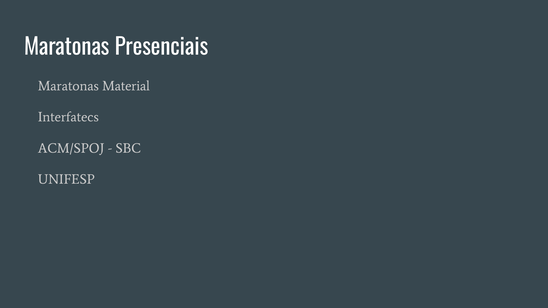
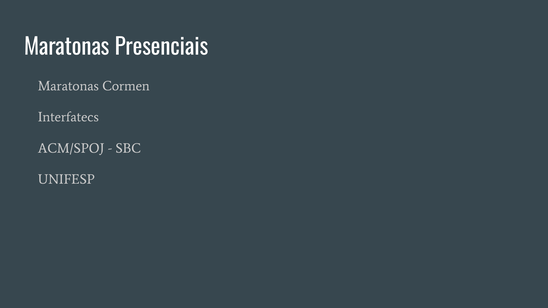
Material: Material -> Cormen (126, 86)
